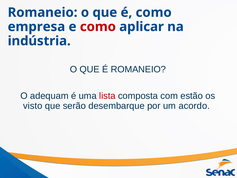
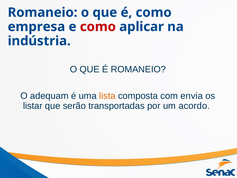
lista colour: red -> orange (107, 96)
estão: estão -> envia (192, 96)
visto: visto -> listar (33, 106)
desembarque: desembarque -> transportadas (117, 106)
